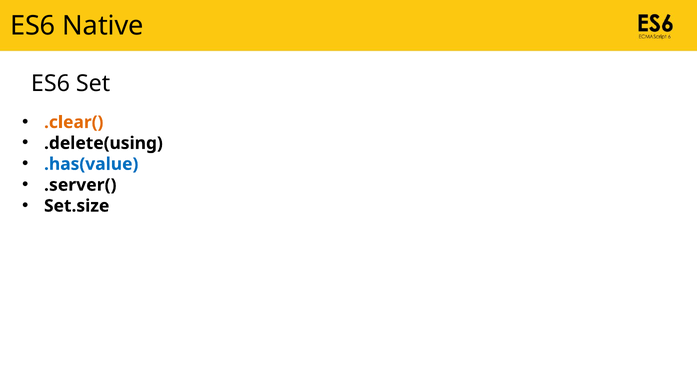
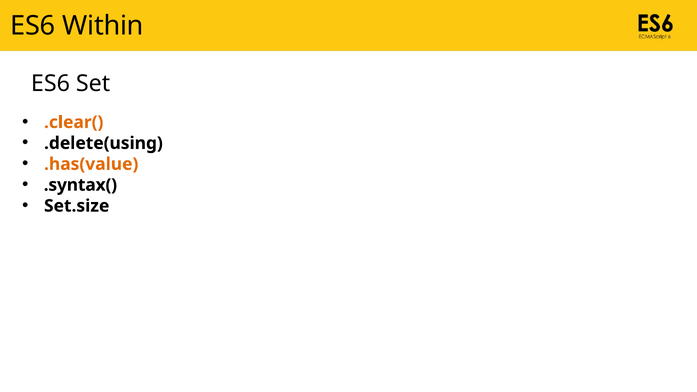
Native: Native -> Within (103, 26)
.has(value colour: blue -> orange (91, 164)
.server(: .server( -> .syntax( (80, 185)
